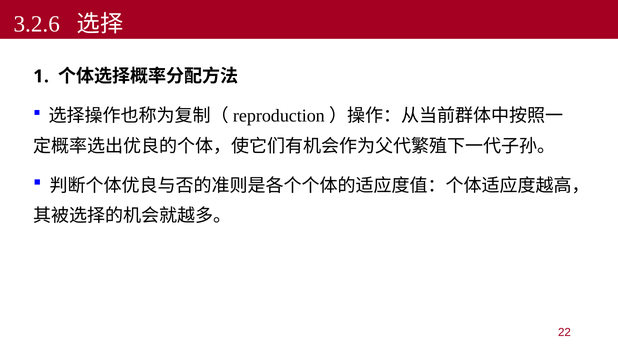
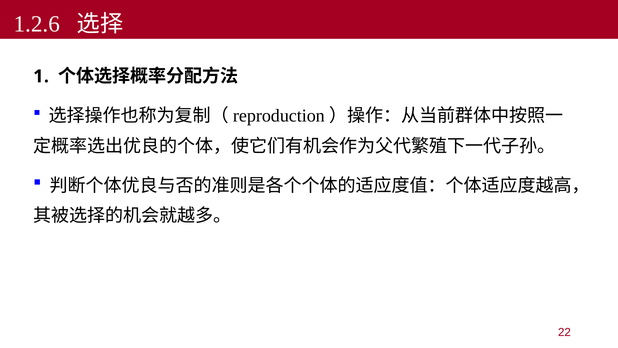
3.2.6: 3.2.6 -> 1.2.6 (37, 24)
